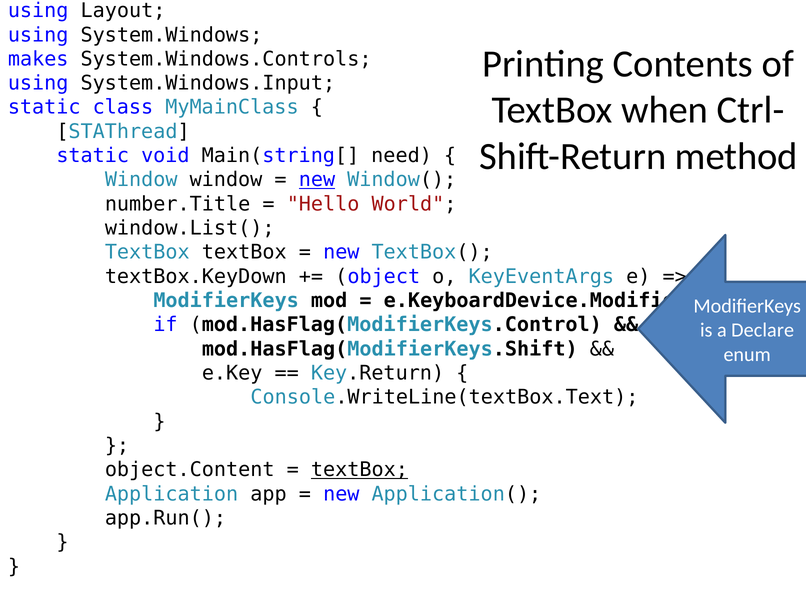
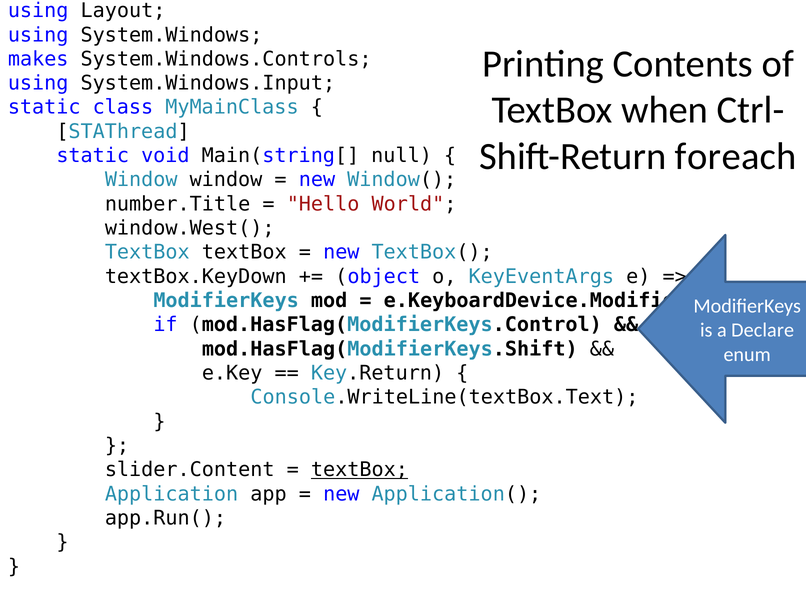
method: method -> foreach (736, 156)
need: need -> null (402, 156)
new underline: present -> none (317, 180)
window.List(: window.List( -> window.West( (190, 228)
object.Content: object.Content -> slider.Content (190, 470)
